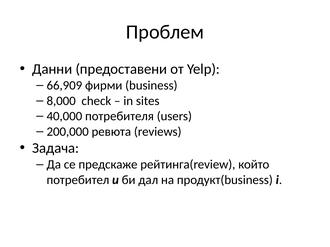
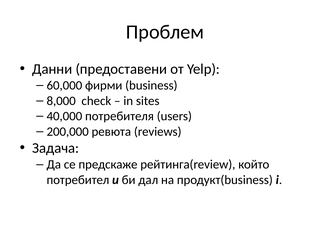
66,909: 66,909 -> 60,000 (64, 86)
